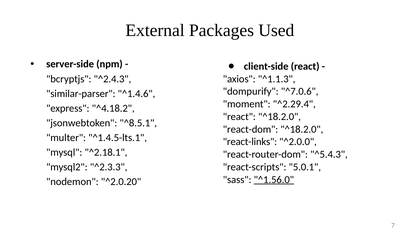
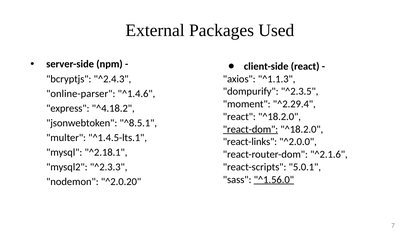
^7.0.6: ^7.0.6 -> ^2.3.5 (300, 92)
similar-parser: similar-parser -> online-parser (81, 94)
react-dom underline: none -> present (251, 129)
^5.4.3: ^5.4.3 -> ^2.1.6 (329, 155)
